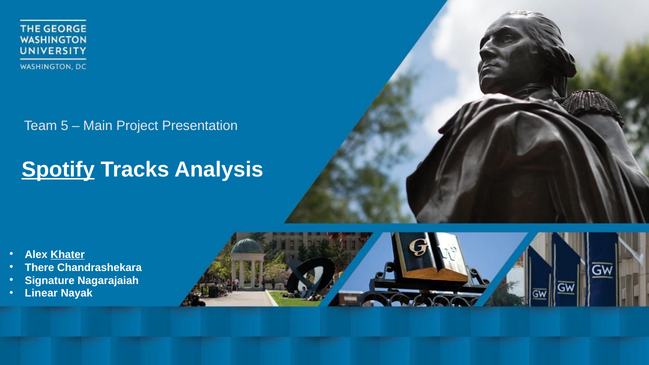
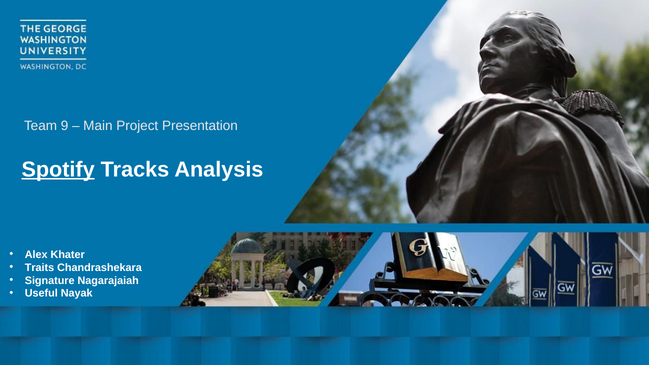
5: 5 -> 9 (65, 126)
Khater underline: present -> none (68, 255)
There: There -> Traits (39, 268)
Linear: Linear -> Useful (41, 293)
